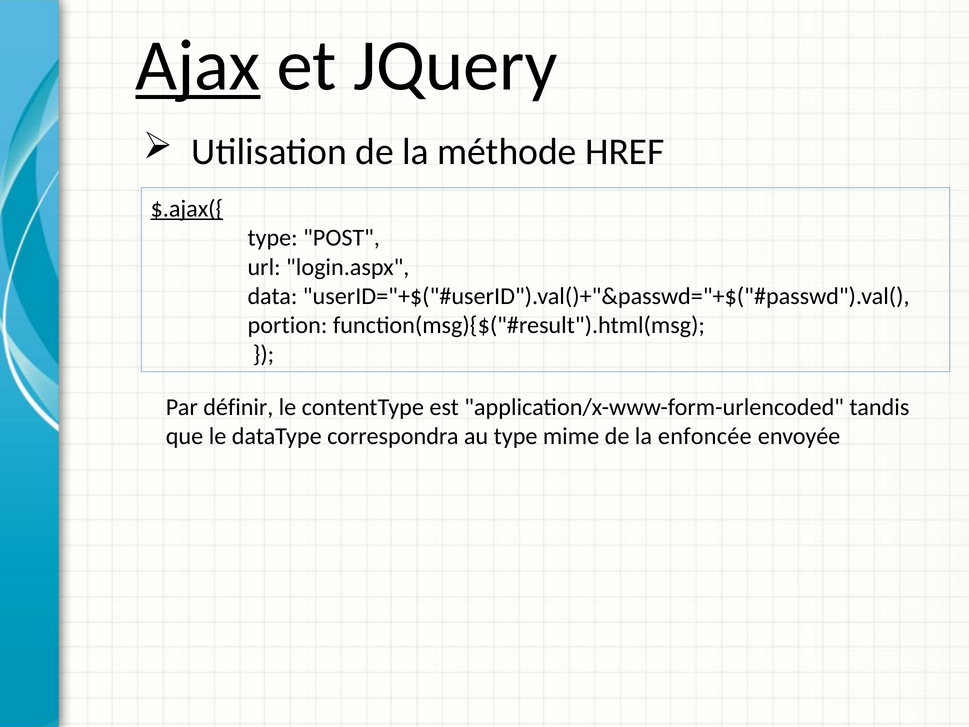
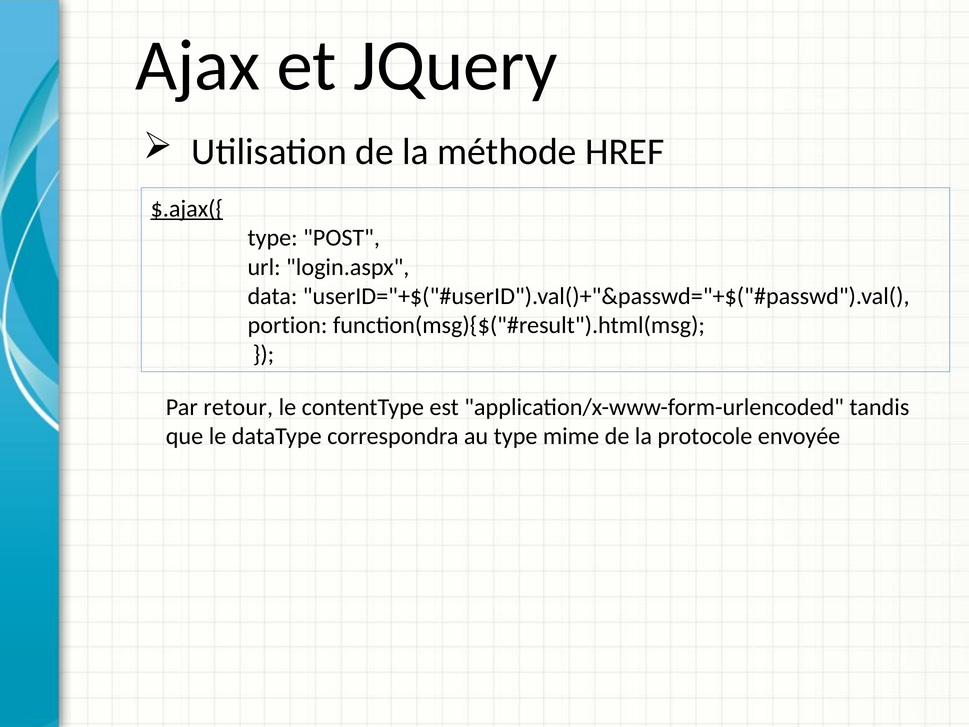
Ajax underline: present -> none (198, 66)
définir: définir -> retour (238, 407)
enfoncée: enfoncée -> protocole (705, 436)
